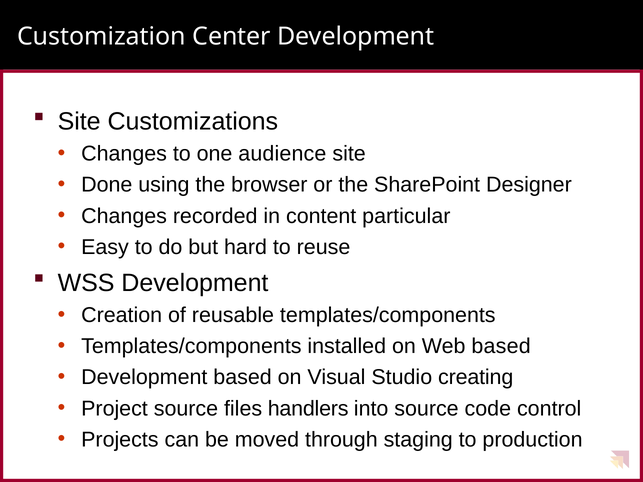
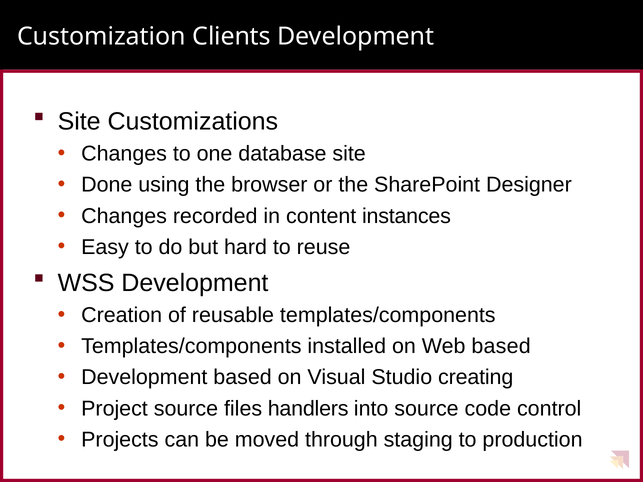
Center: Center -> Clients (232, 37)
audience: audience -> database (282, 154)
particular: particular -> instances (406, 216)
